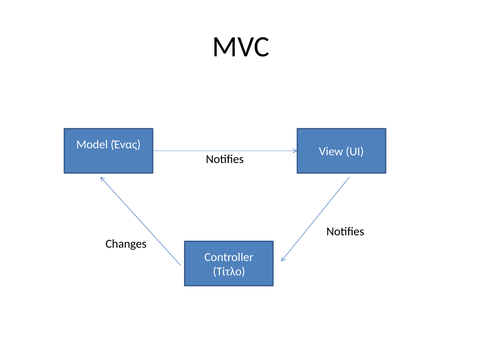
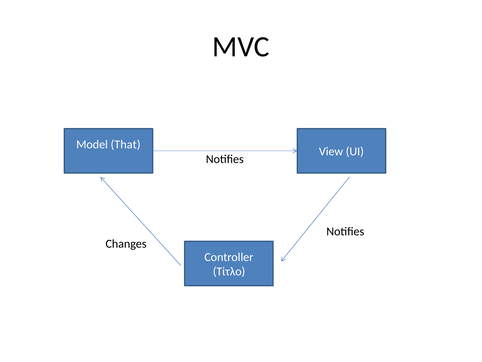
Ένας: Ένας -> That (126, 144)
